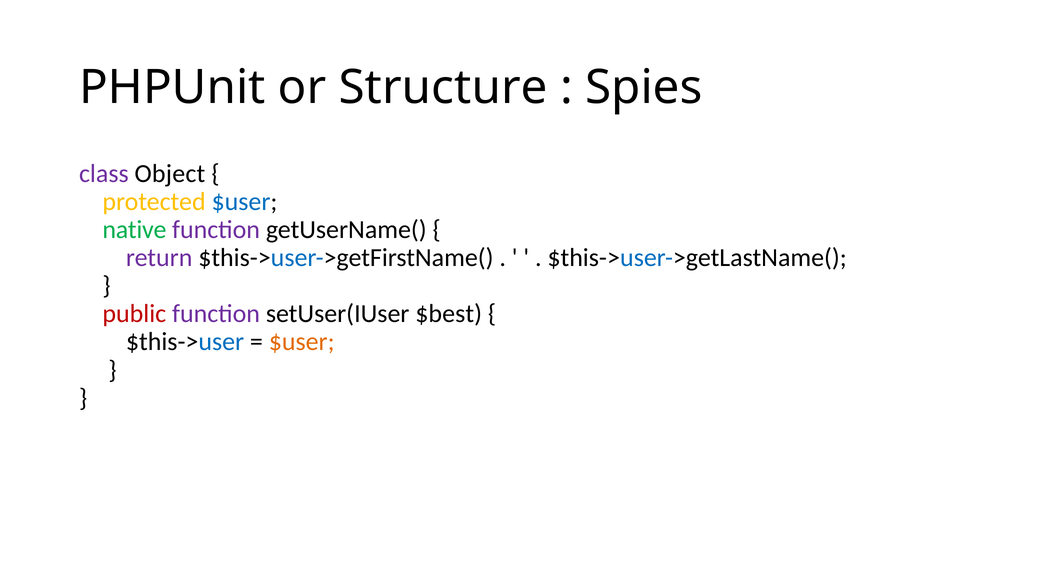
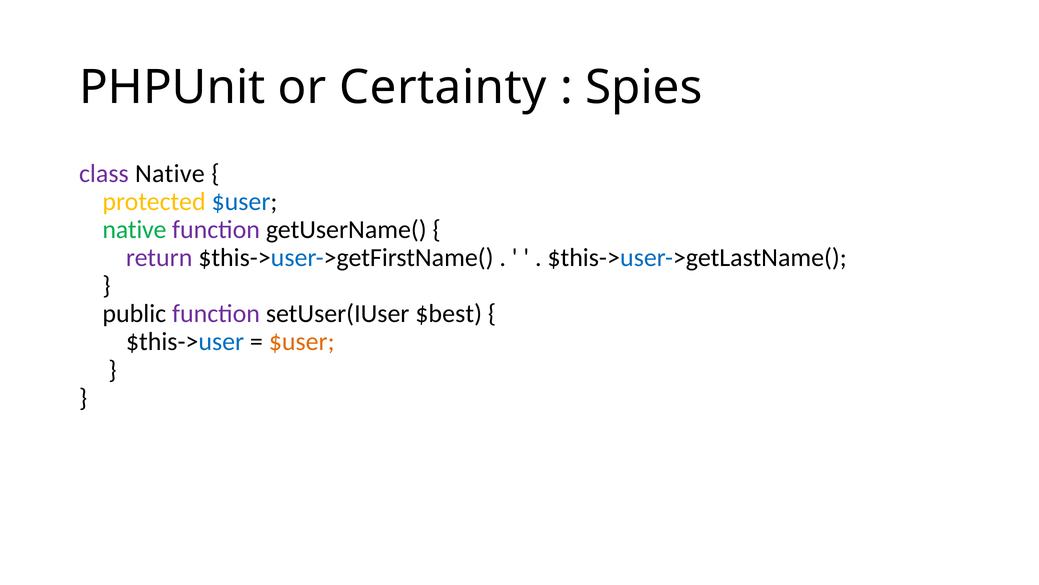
Structure: Structure -> Certainty (443, 87)
class Object: Object -> Native (170, 173)
public colour: red -> black (134, 313)
